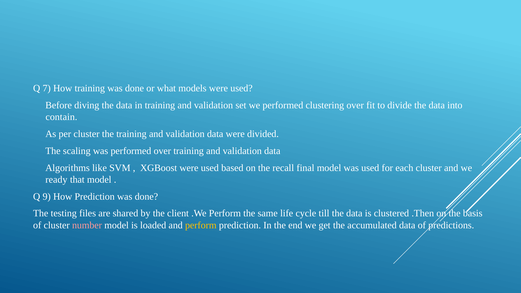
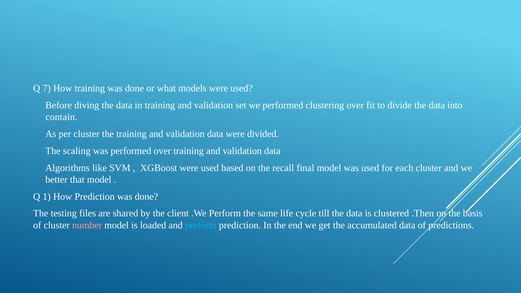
ready: ready -> better (56, 180)
9: 9 -> 1 (47, 197)
perform colour: yellow -> light blue (201, 225)
